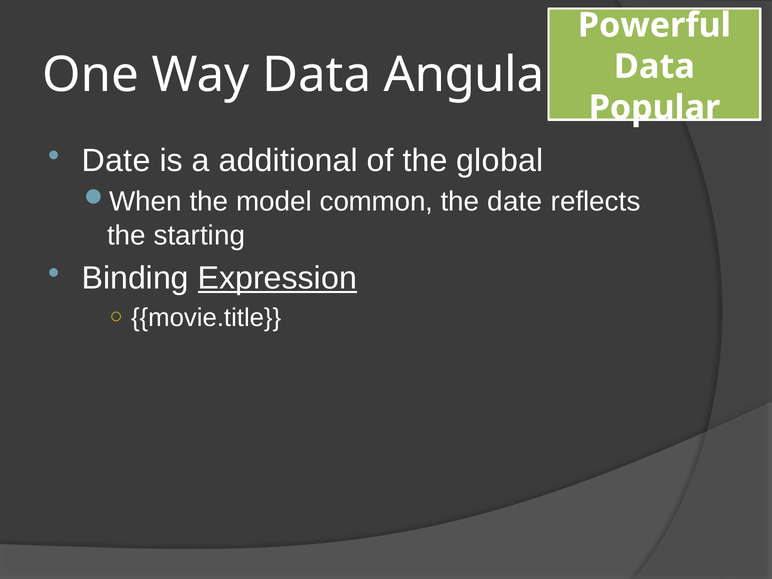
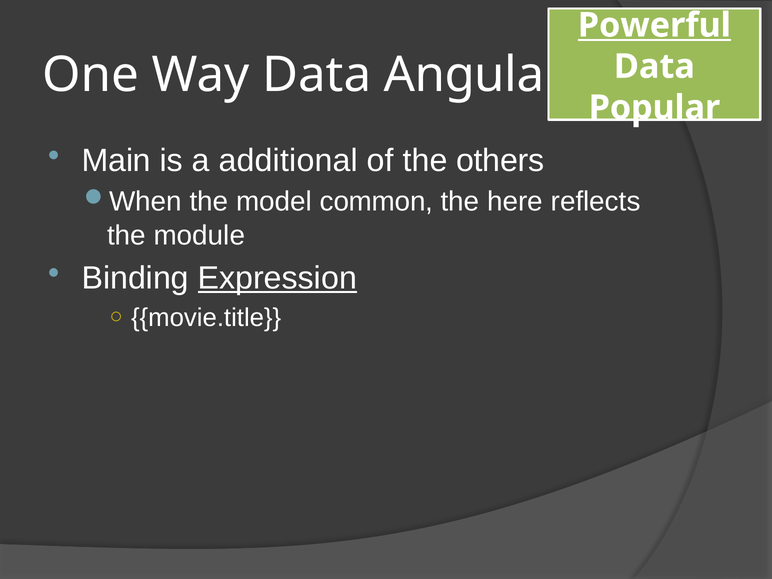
Powerful underline: none -> present (654, 25)
Date: Date -> Main (116, 160)
global: global -> others (500, 160)
the date: date -> here (515, 202)
starting: starting -> module (199, 235)
